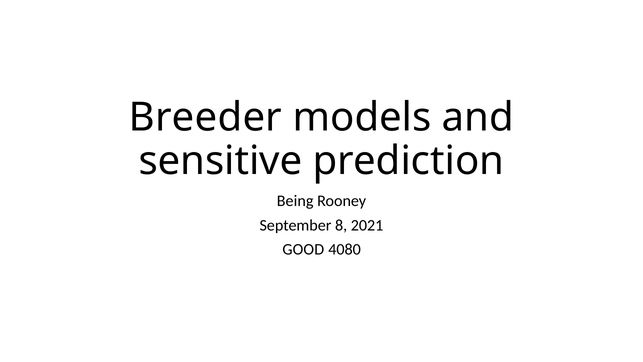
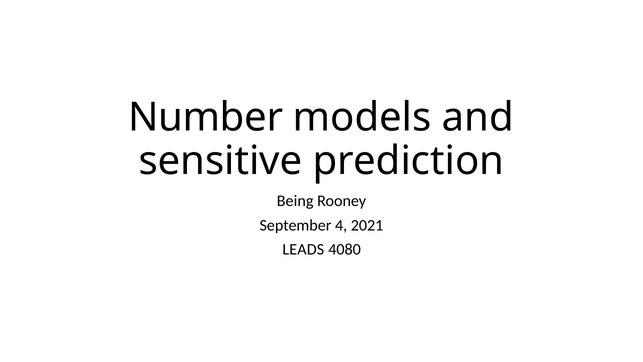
Breeder: Breeder -> Number (206, 117)
8: 8 -> 4 (341, 225)
GOOD: GOOD -> LEADS (303, 249)
